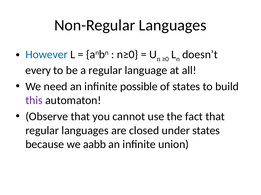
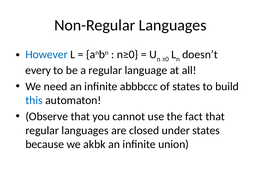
possible: possible -> abbbccc (139, 87)
this colour: purple -> blue (34, 101)
aabb: aabb -> akbk (94, 145)
